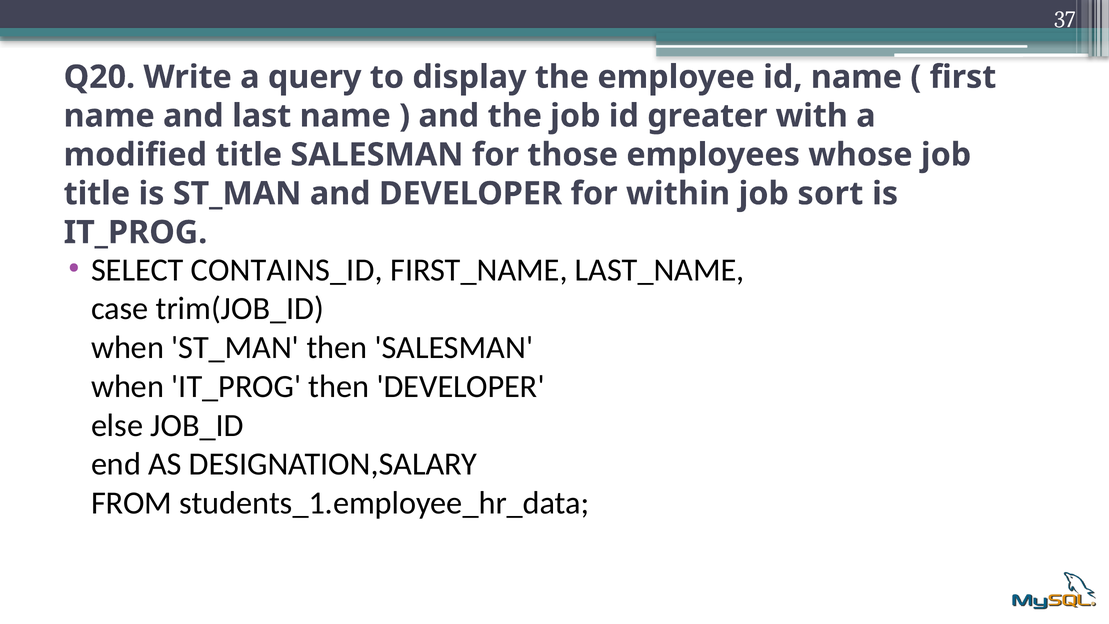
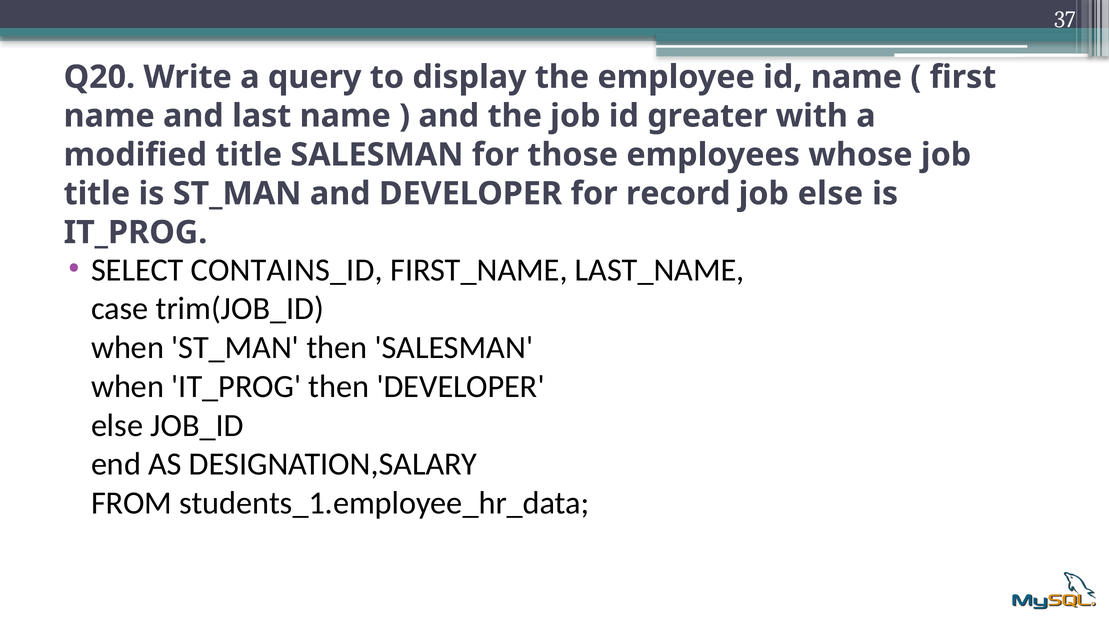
within: within -> record (678, 194)
job sort: sort -> else (830, 194)
